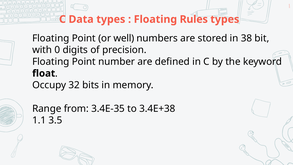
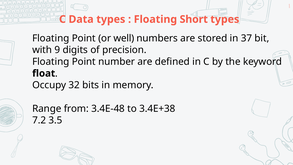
Rules: Rules -> Short (194, 19)
38: 38 -> 37 (246, 38)
0: 0 -> 9 (57, 50)
3.4E-35: 3.4E-35 -> 3.4E-48 (108, 108)
1.1: 1.1 -> 7.2 (39, 120)
